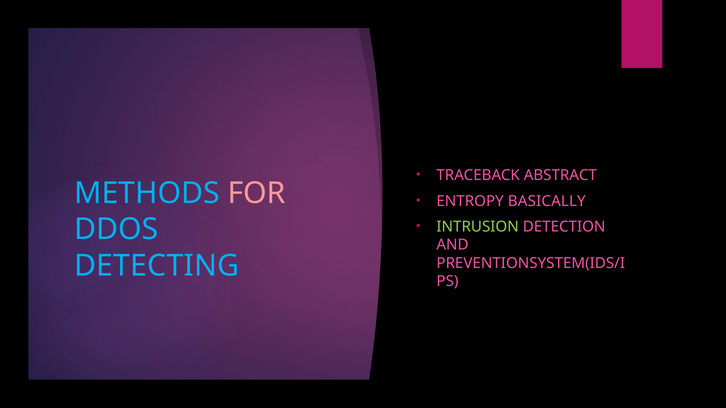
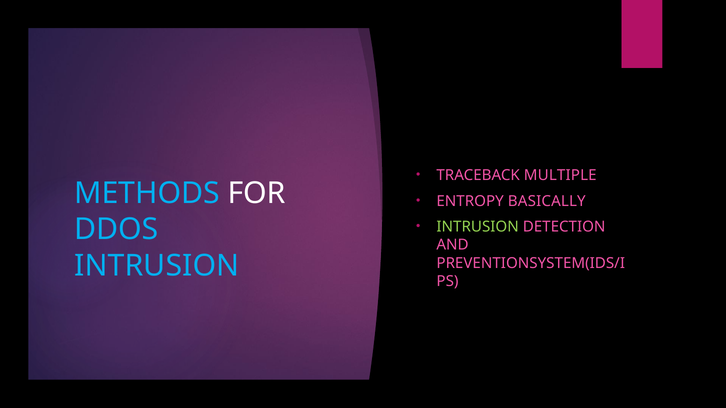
ABSTRACT: ABSTRACT -> MULTIPLE (560, 176)
FOR colour: pink -> white (257, 193)
DETECTING: DETECTING -> INTRUSION (157, 266)
